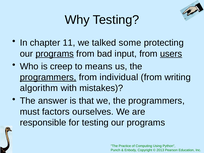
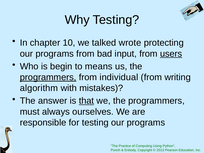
11: 11 -> 10 (69, 43)
some: some -> wrote (130, 43)
programs underline: present -> none (55, 54)
creep: creep -> begin (61, 66)
that underline: none -> present (86, 101)
factors: factors -> always (56, 112)
